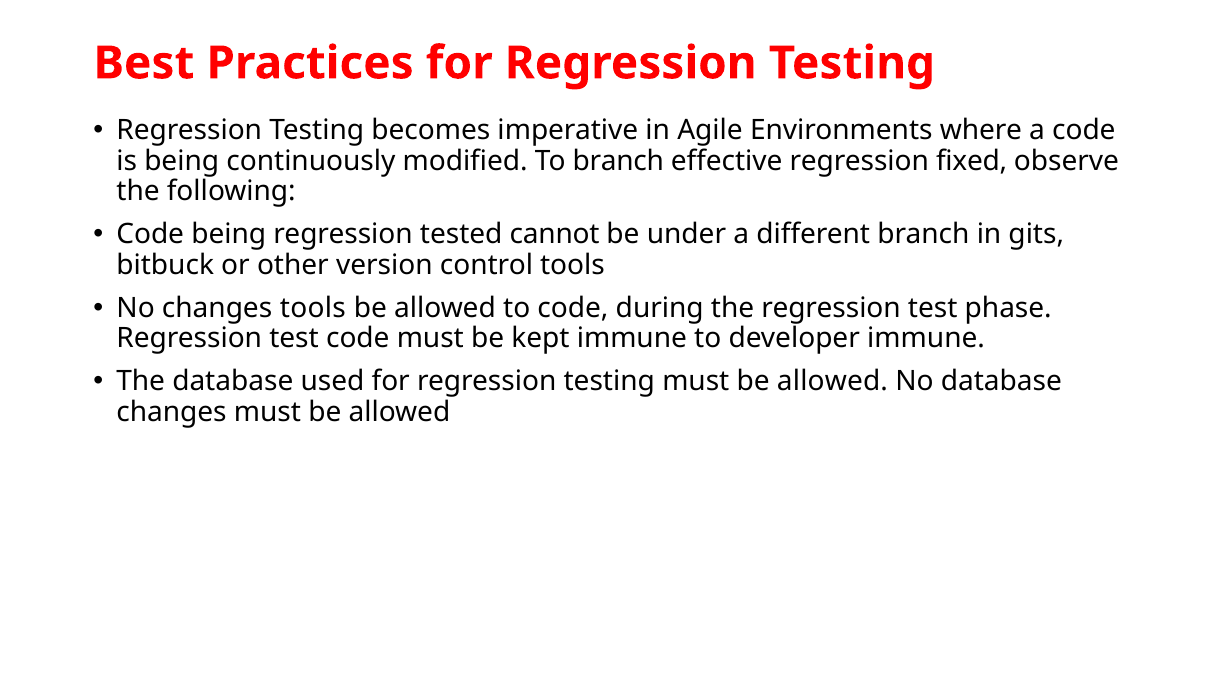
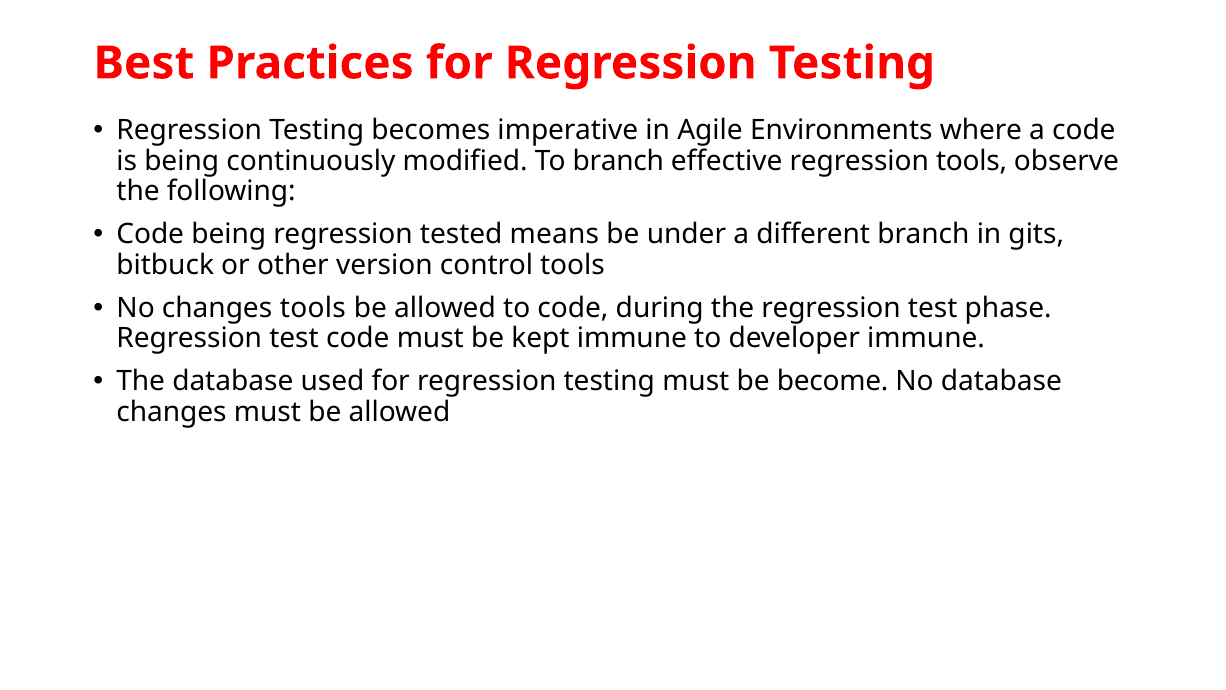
regression fixed: fixed -> tools (972, 161)
cannot: cannot -> means (554, 234)
testing must be allowed: allowed -> become (833, 381)
